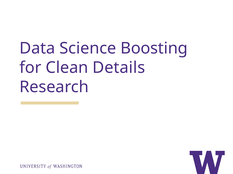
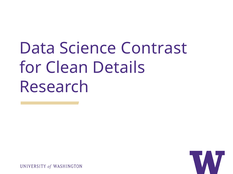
Boosting: Boosting -> Contrast (154, 48)
